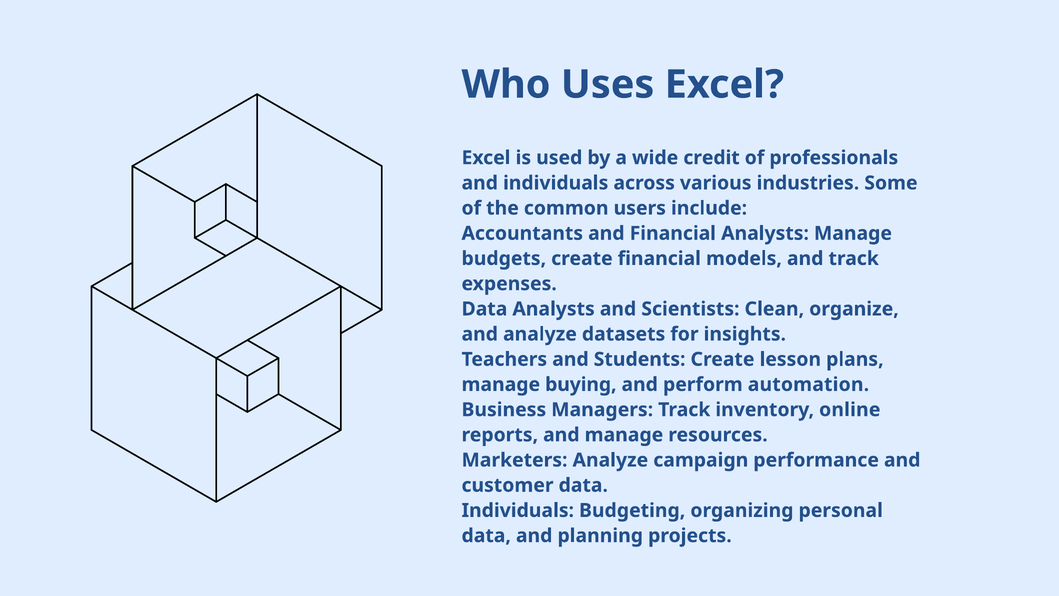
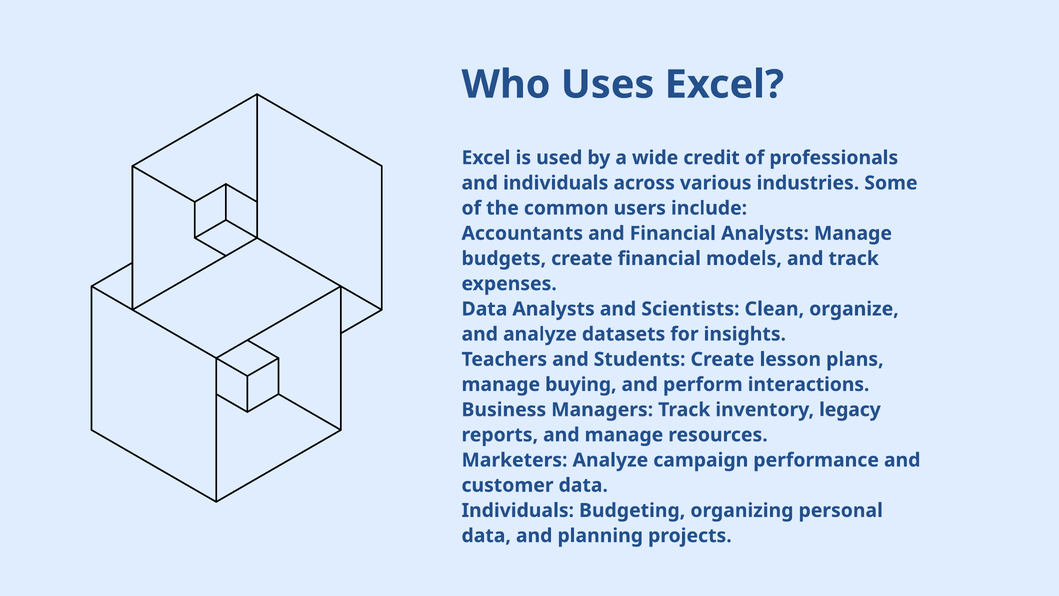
automation: automation -> interactions (809, 384)
online: online -> legacy (850, 410)
